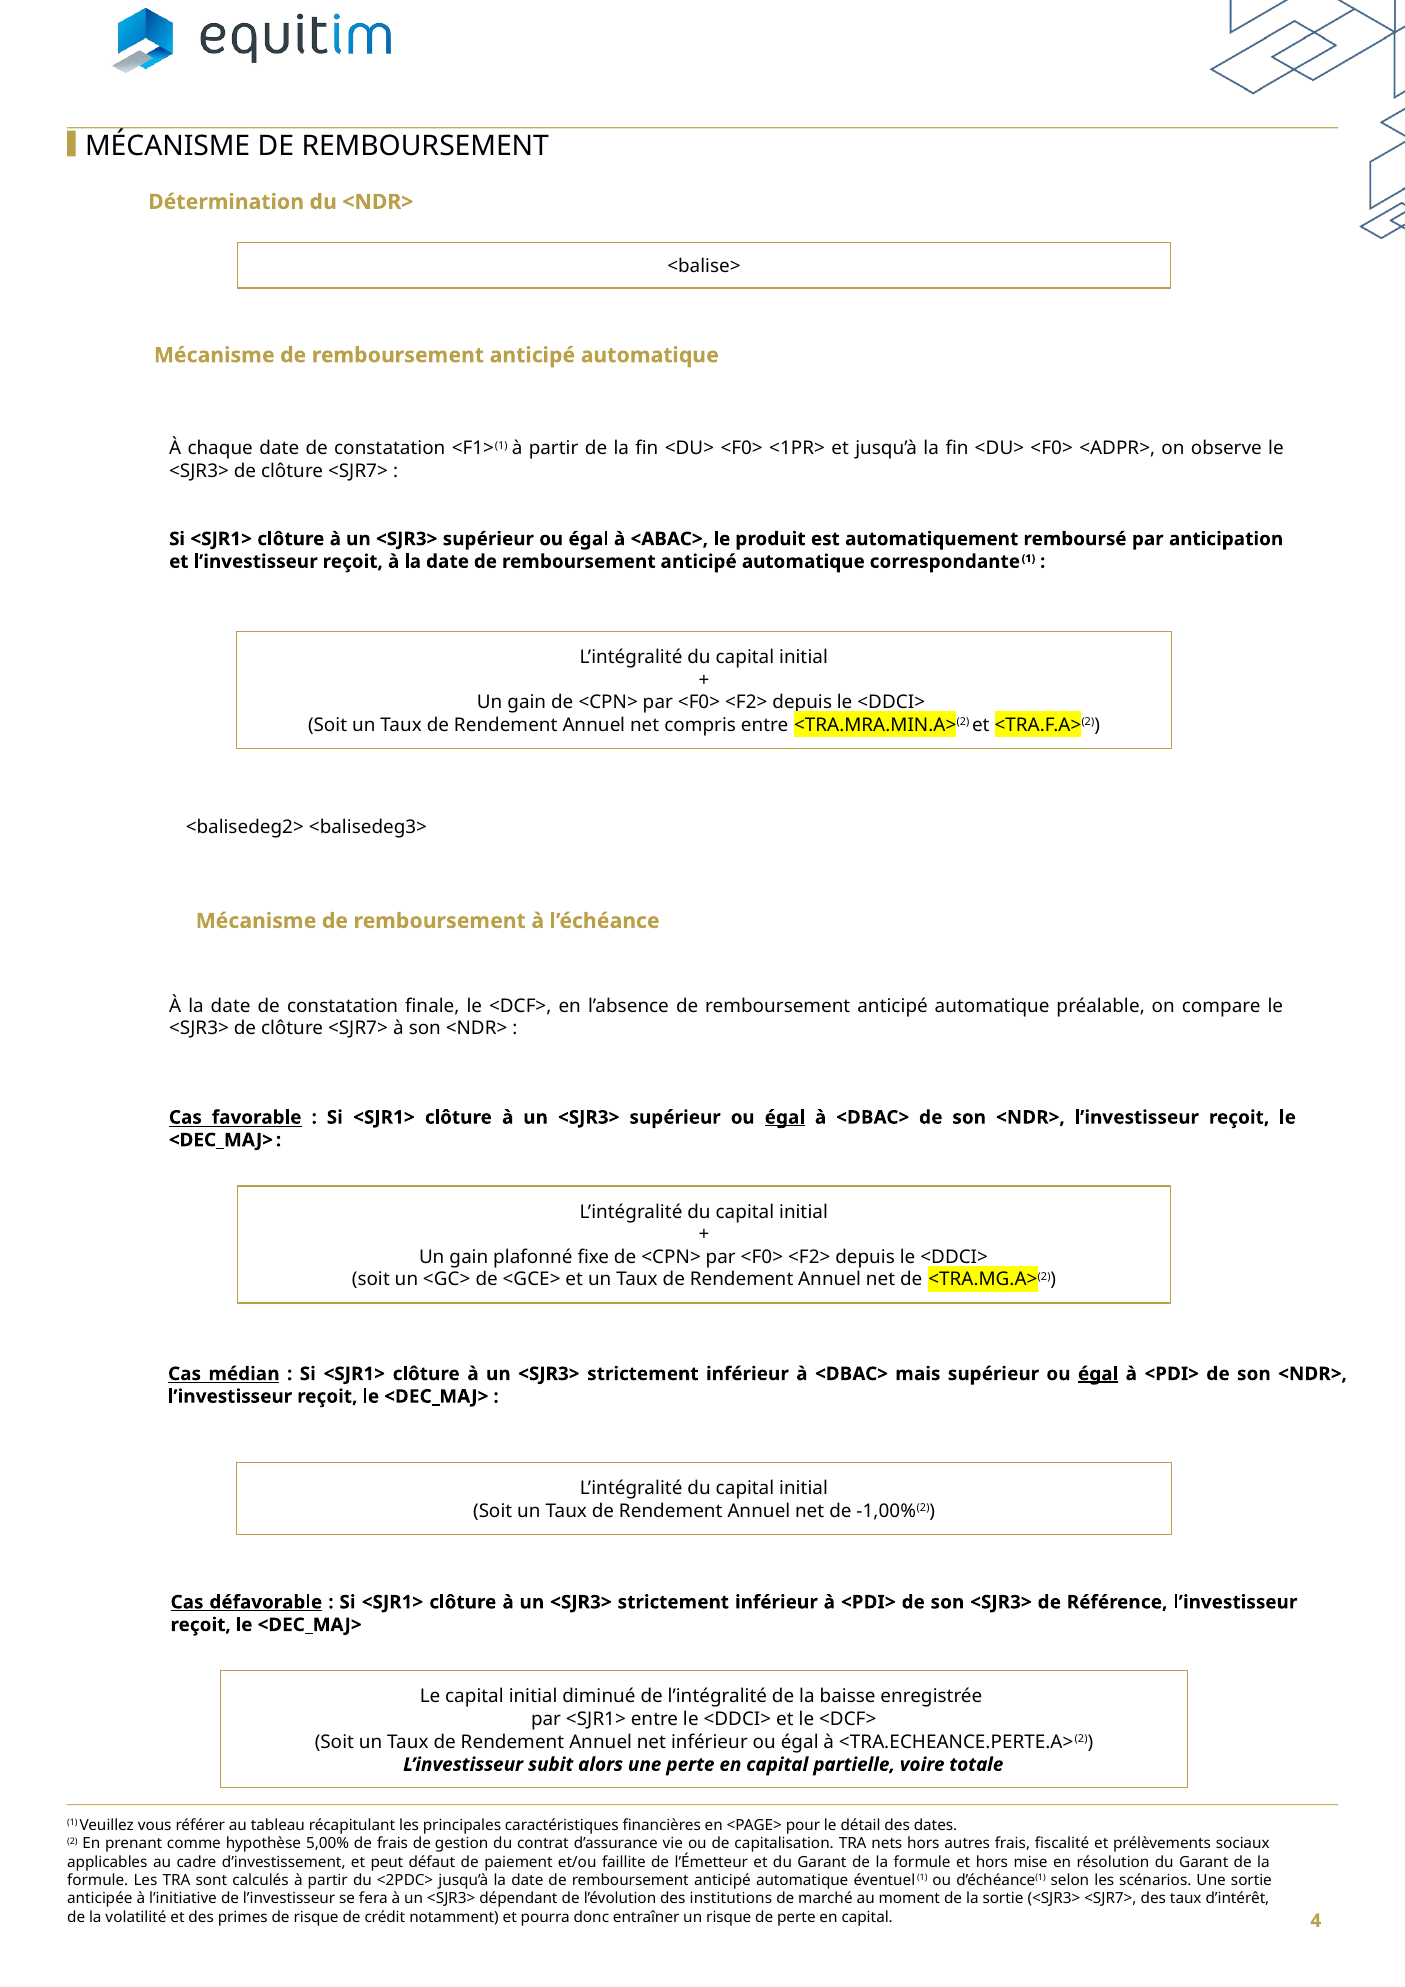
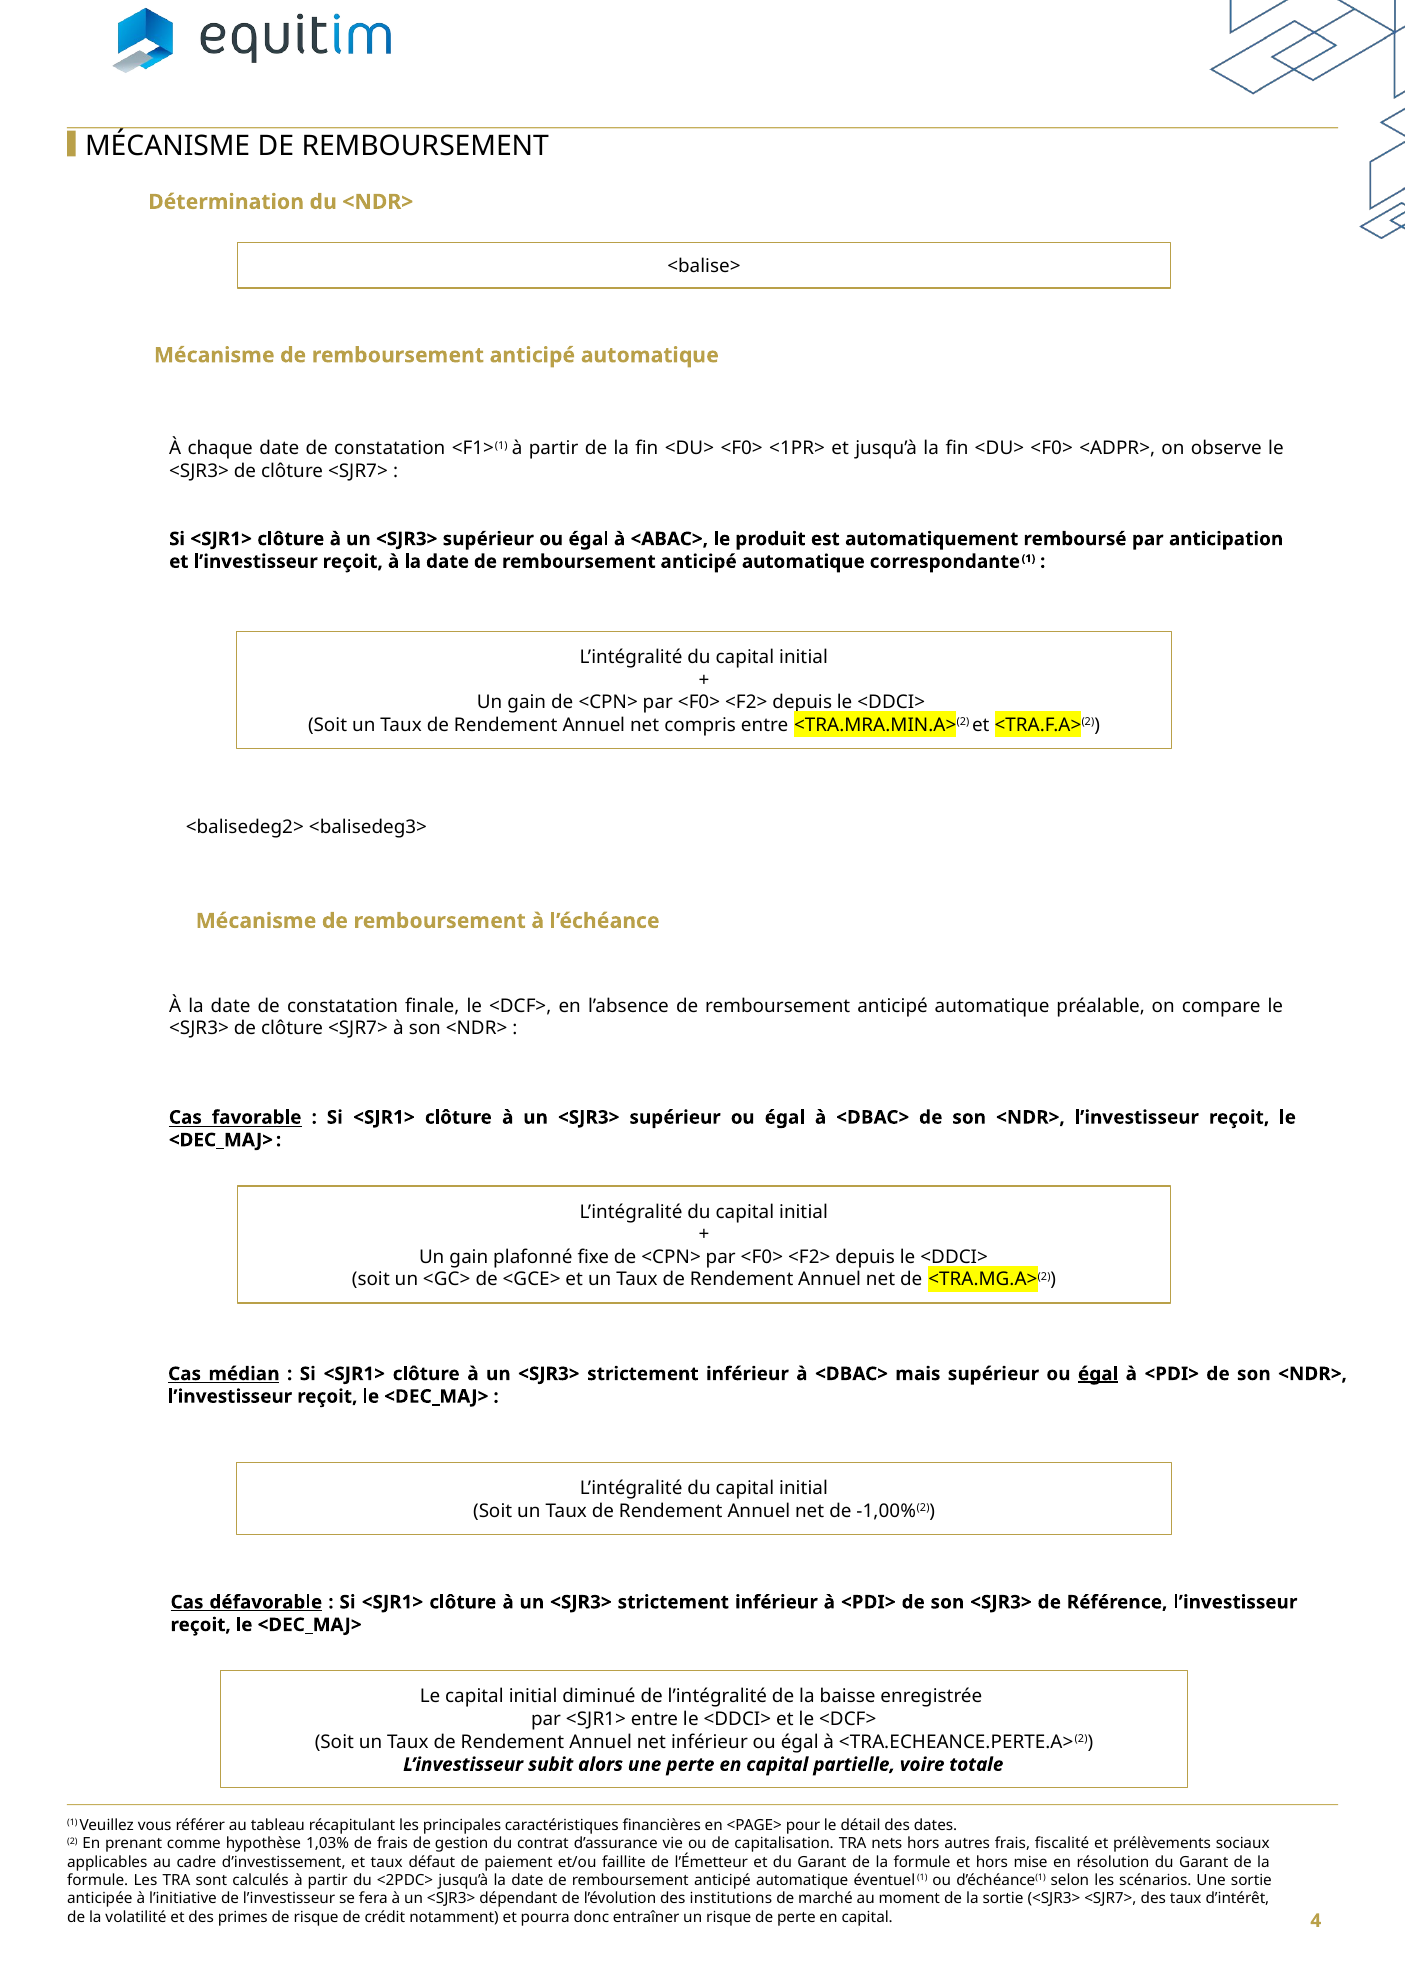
égal underline: present -> none (785, 1117)
5,00%: 5,00% -> 1,03% (328, 1844)
et peut: peut -> taux (387, 1862)
